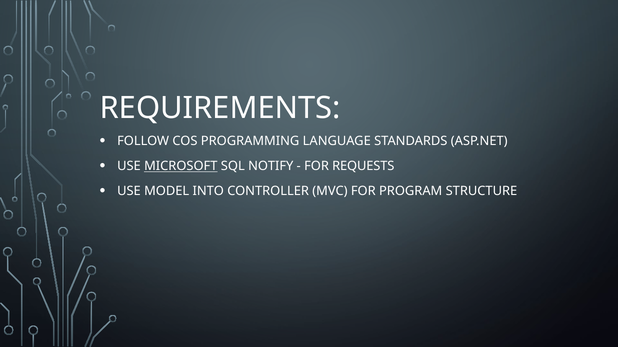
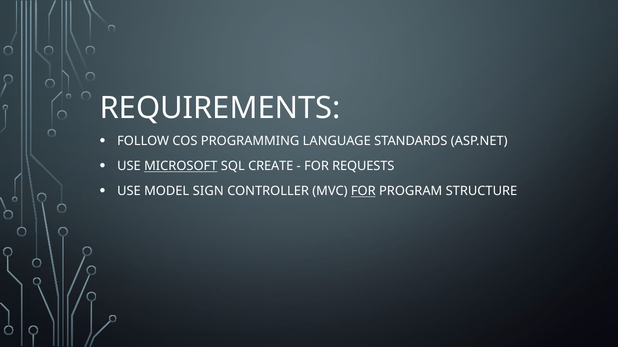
NOTIFY: NOTIFY -> CREATE (271, 166)
INTO: INTO -> SIGN (208, 191)
FOR underline: none -> present (363, 191)
